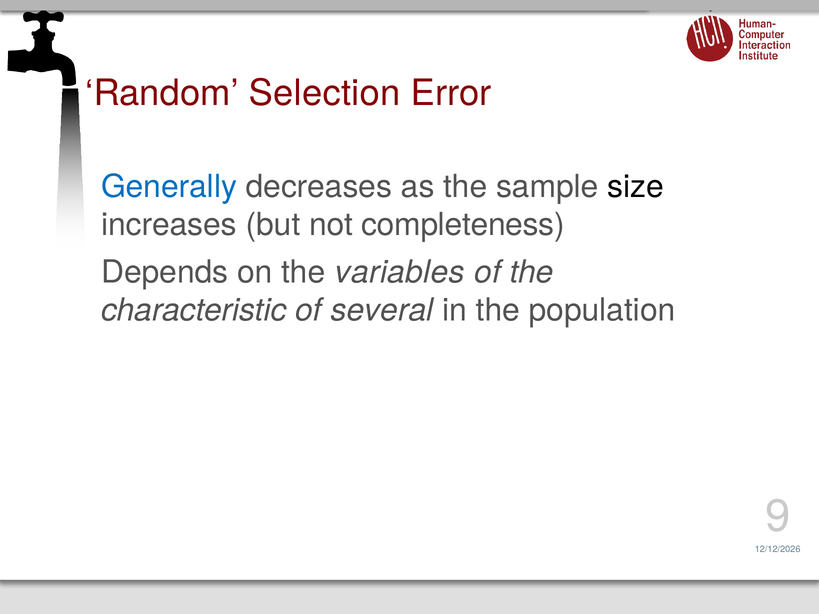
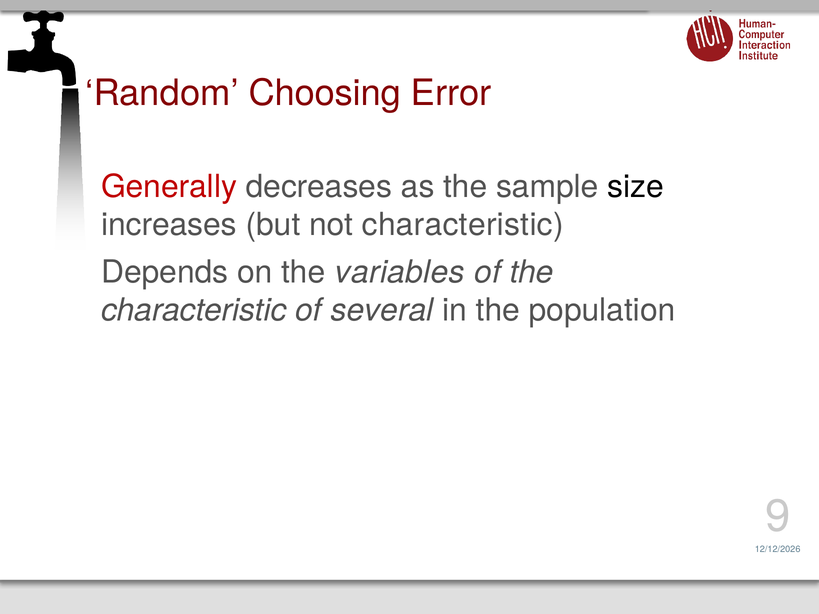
Selection: Selection -> Choosing (325, 93)
Generally colour: blue -> red (169, 187)
not completeness: completeness -> characteristic (463, 225)
